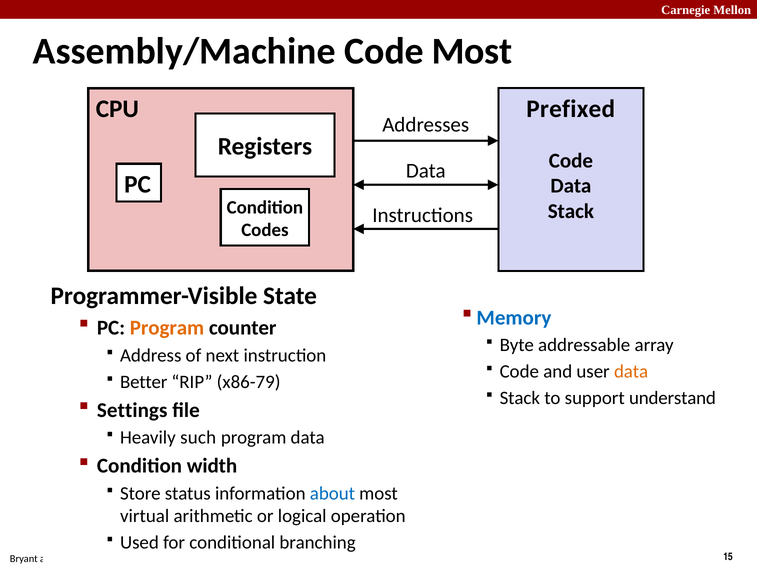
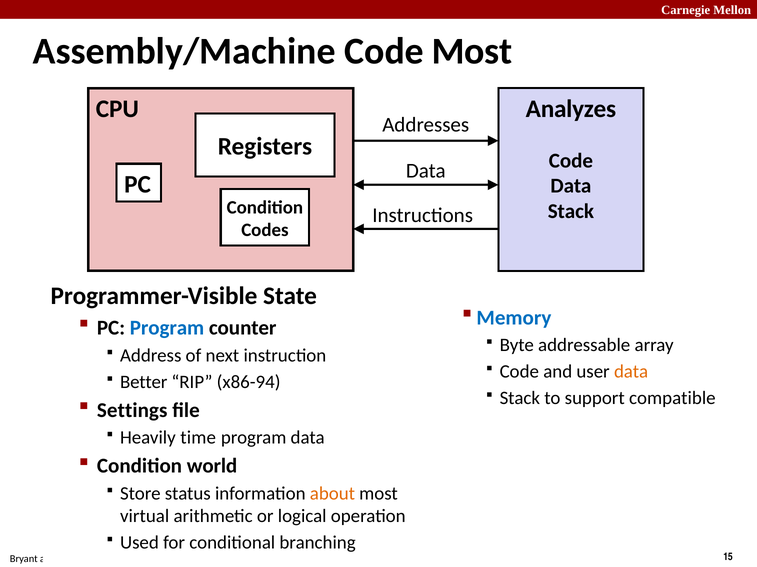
Prefixed: Prefixed -> Analyzes (571, 109)
Program colour: orange -> blue (167, 328)
x86-79: x86-79 -> x86-94 (249, 382)
understand: understand -> compatible (672, 399)
such: such -> time (198, 438)
width: width -> world (212, 467)
about colour: blue -> orange (332, 494)
